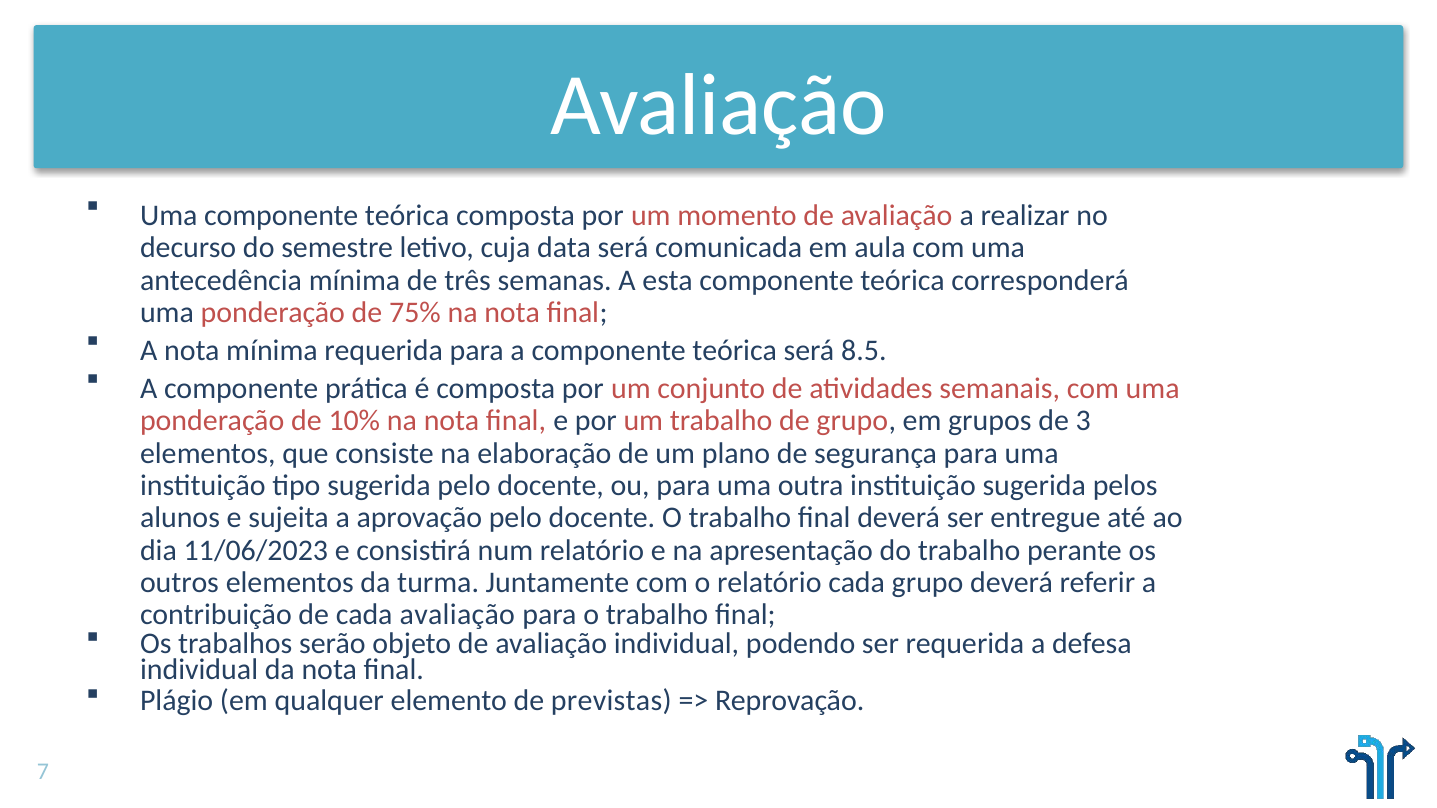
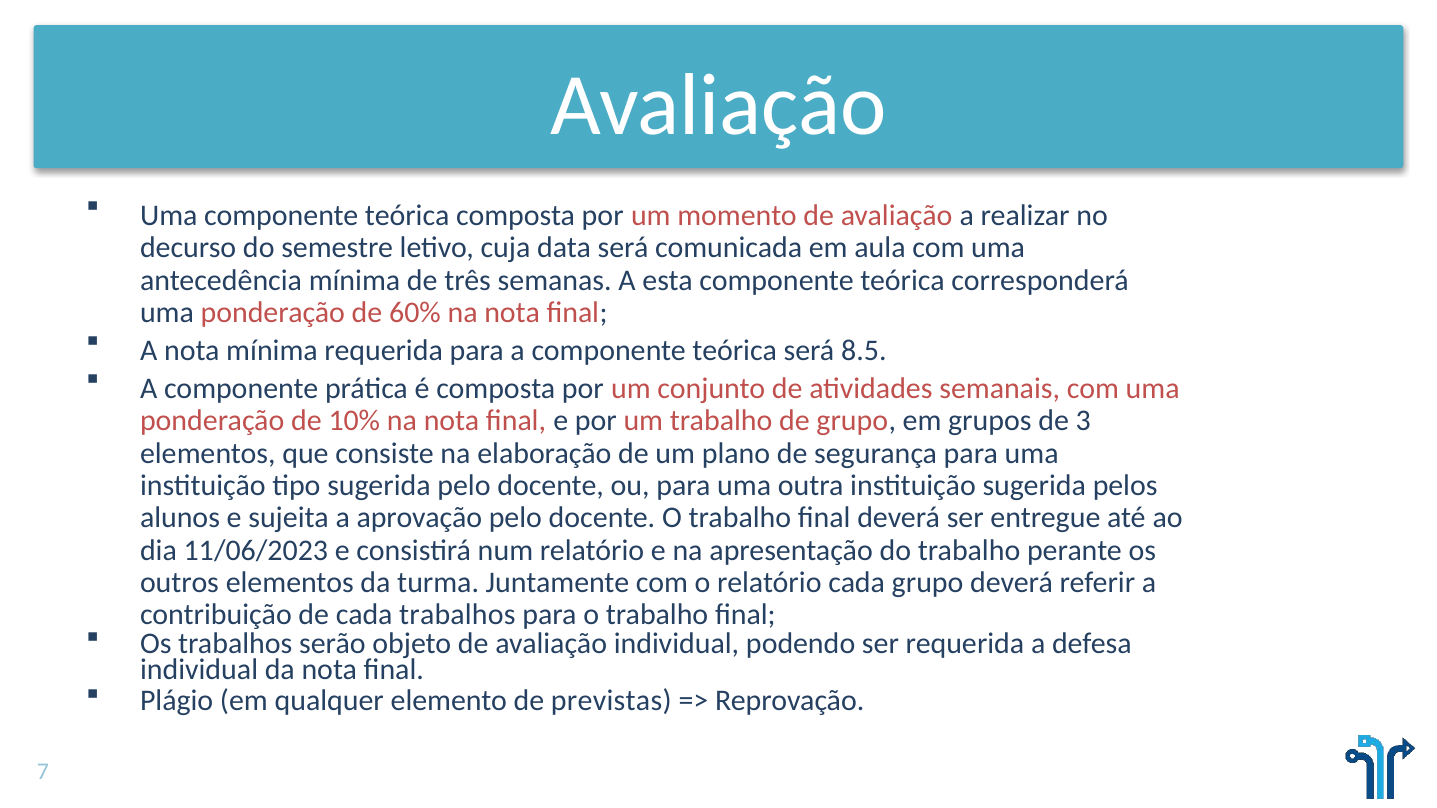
75%: 75% -> 60% (415, 313)
cada avaliação: avaliação -> trabalhos (457, 615)
